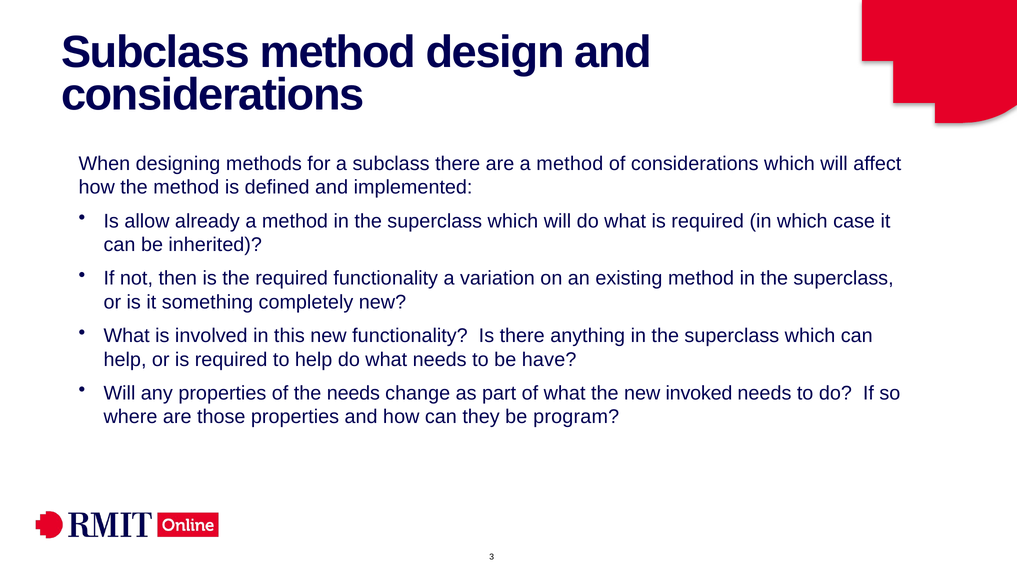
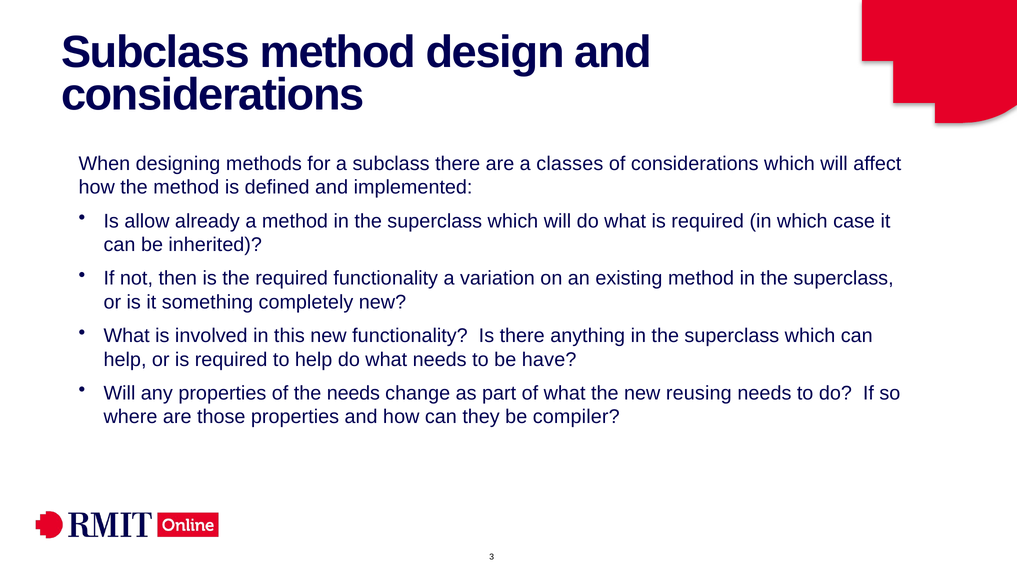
are a method: method -> classes (570, 164)
invoked: invoked -> reusing (699, 393)
program: program -> compiler (576, 417)
